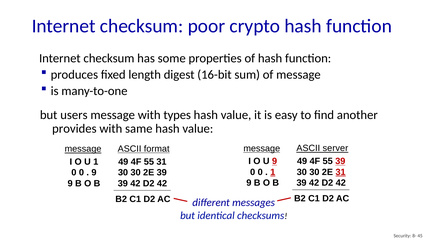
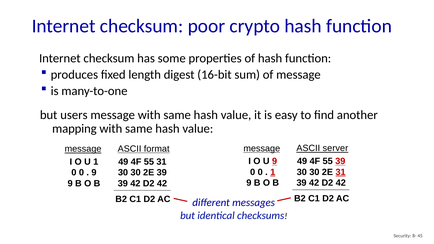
message with types: types -> same (177, 115)
provides: provides -> mapping (74, 129)
